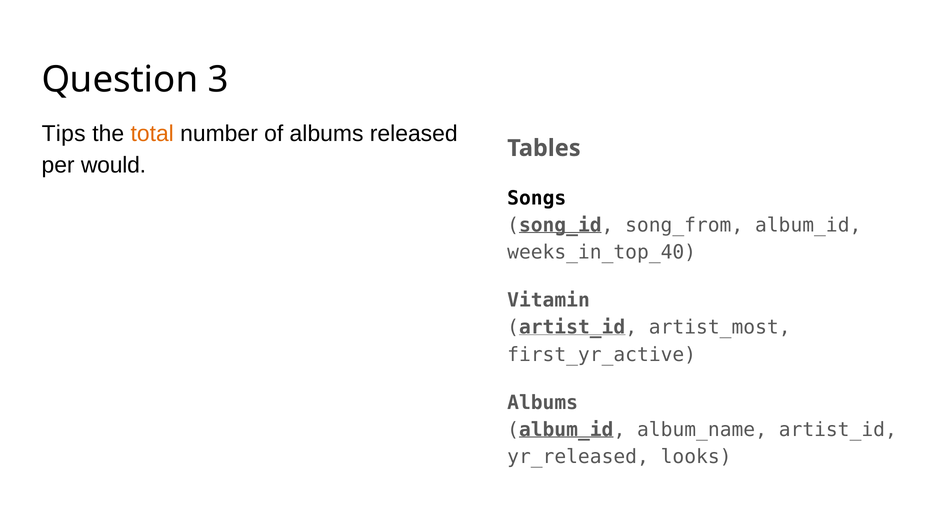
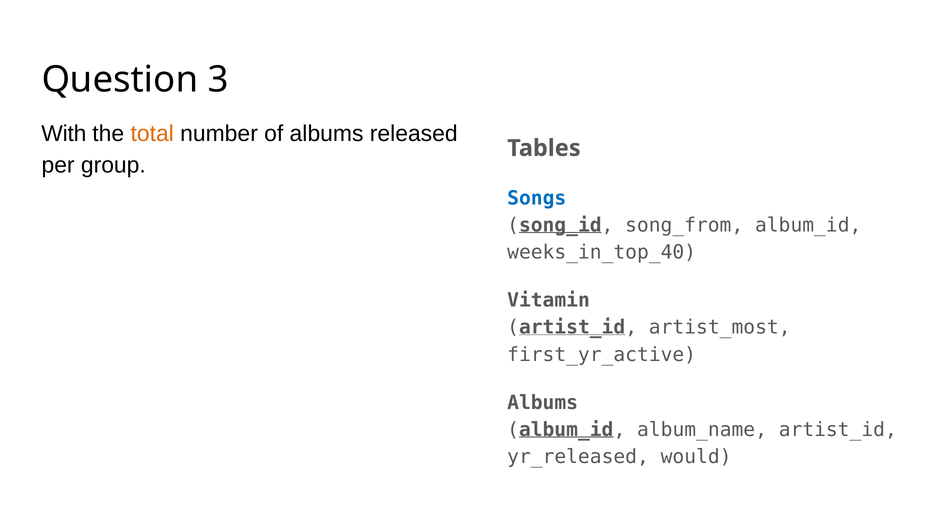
Tips: Tips -> With (64, 134)
would: would -> group (113, 165)
Songs colour: black -> blue (537, 198)
looks: looks -> would (696, 457)
